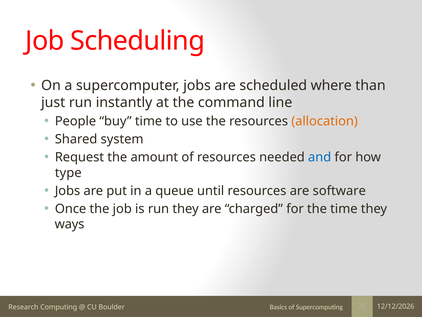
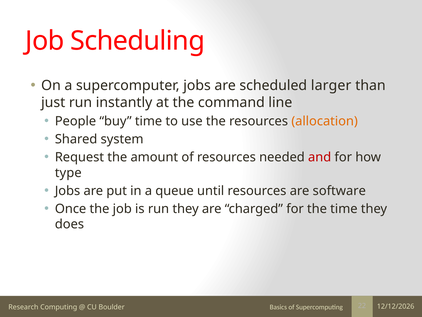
where: where -> larger (331, 85)
and colour: blue -> red (320, 157)
ways: ways -> does (69, 224)
